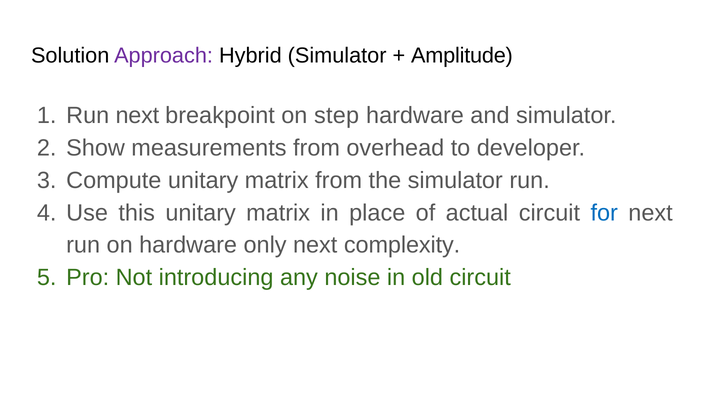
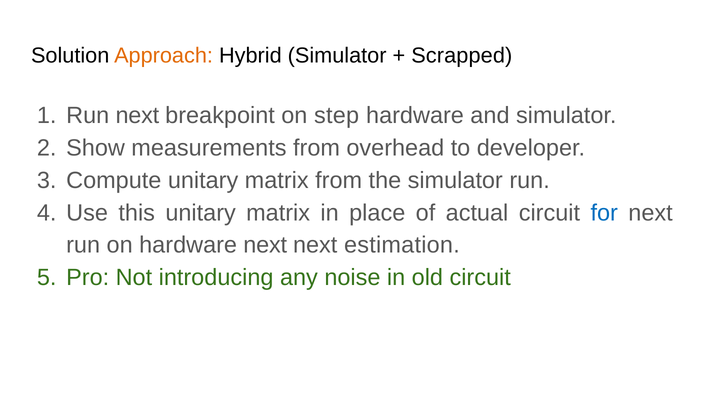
Approach colour: purple -> orange (164, 56)
Amplitude: Amplitude -> Scrapped (462, 56)
hardware only: only -> next (265, 245)
complexity: complexity -> estimation (402, 245)
